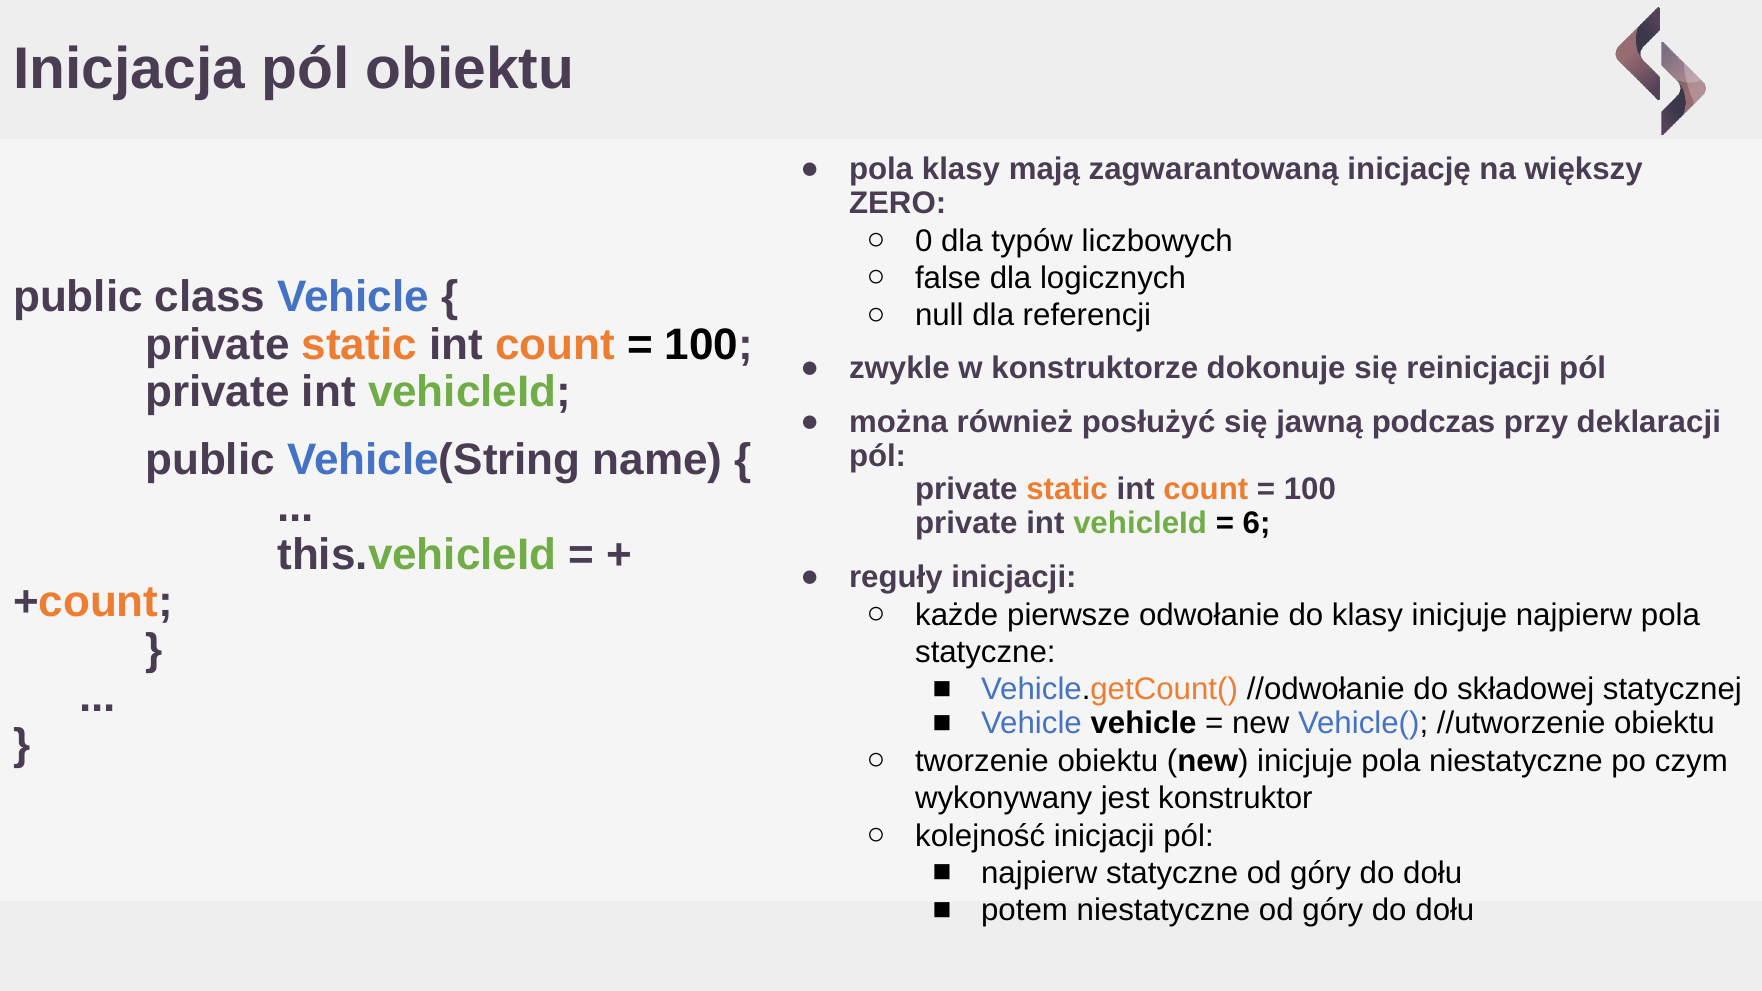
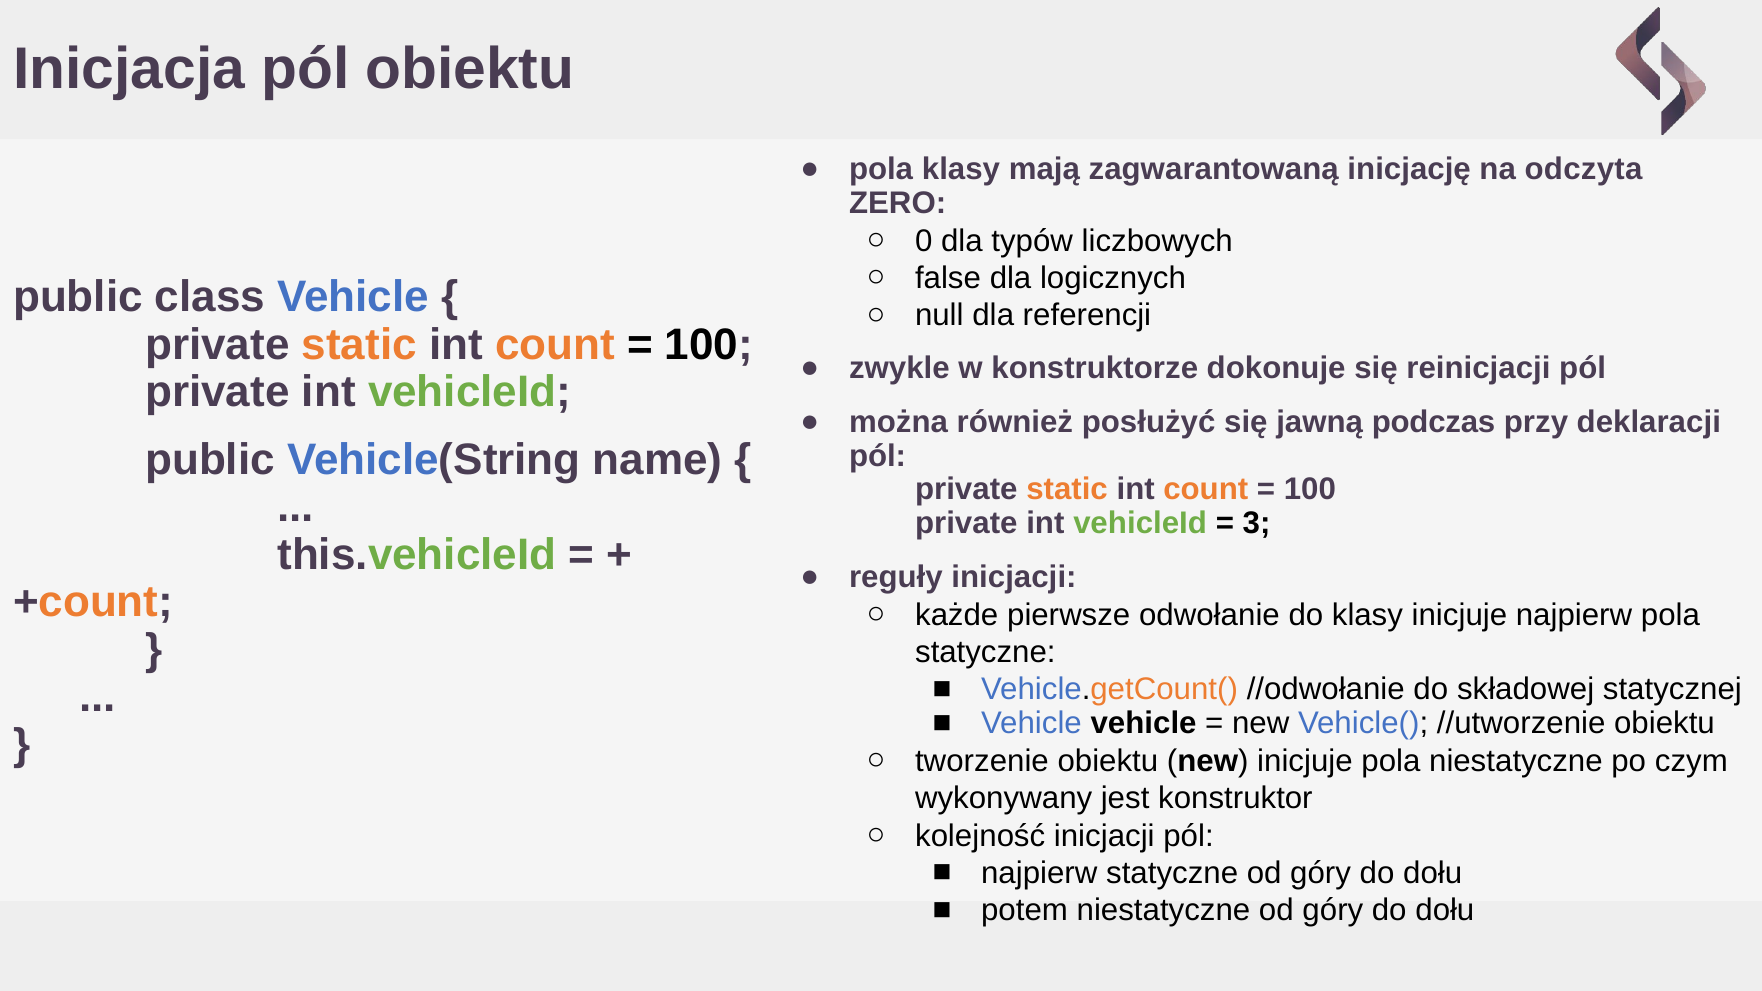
większy: większy -> odczyta (1584, 169)
6: 6 -> 3 (1257, 523)
